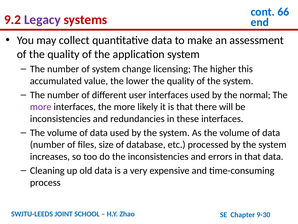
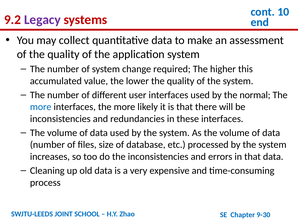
66: 66 -> 10 (283, 12)
licensing: licensing -> required (172, 69)
more colour: purple -> blue (41, 107)
